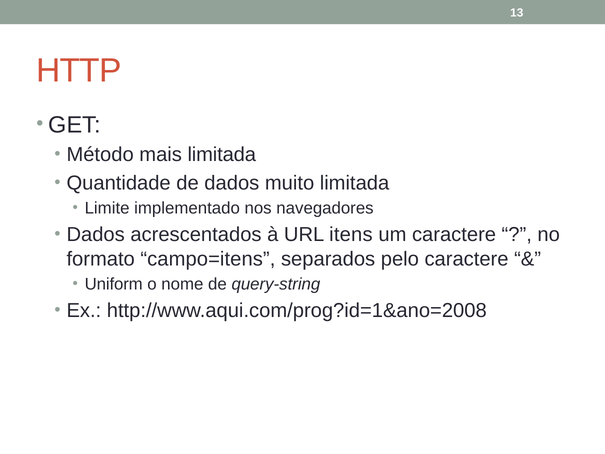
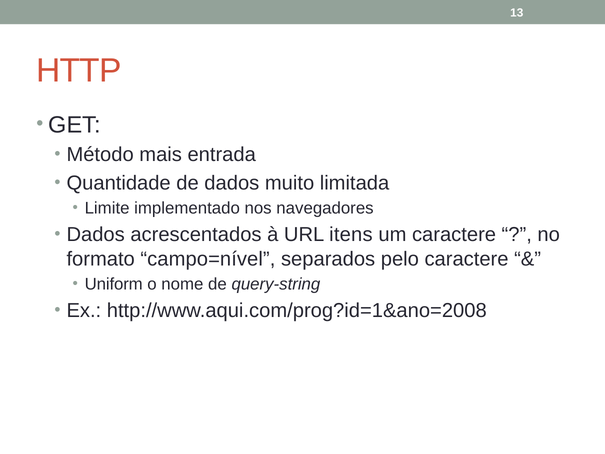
mais limitada: limitada -> entrada (222, 155)
campo=itens: campo=itens -> campo=nível (208, 259)
